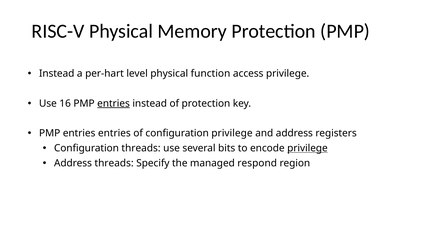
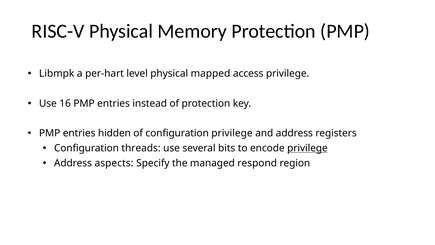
Instead: Instead -> Libmpk (57, 73)
function: function -> mapped (211, 73)
entries underline: present -> none (114, 103)
entries entries: entries -> hidden (114, 133)
Address threads: threads -> aspects (114, 163)
